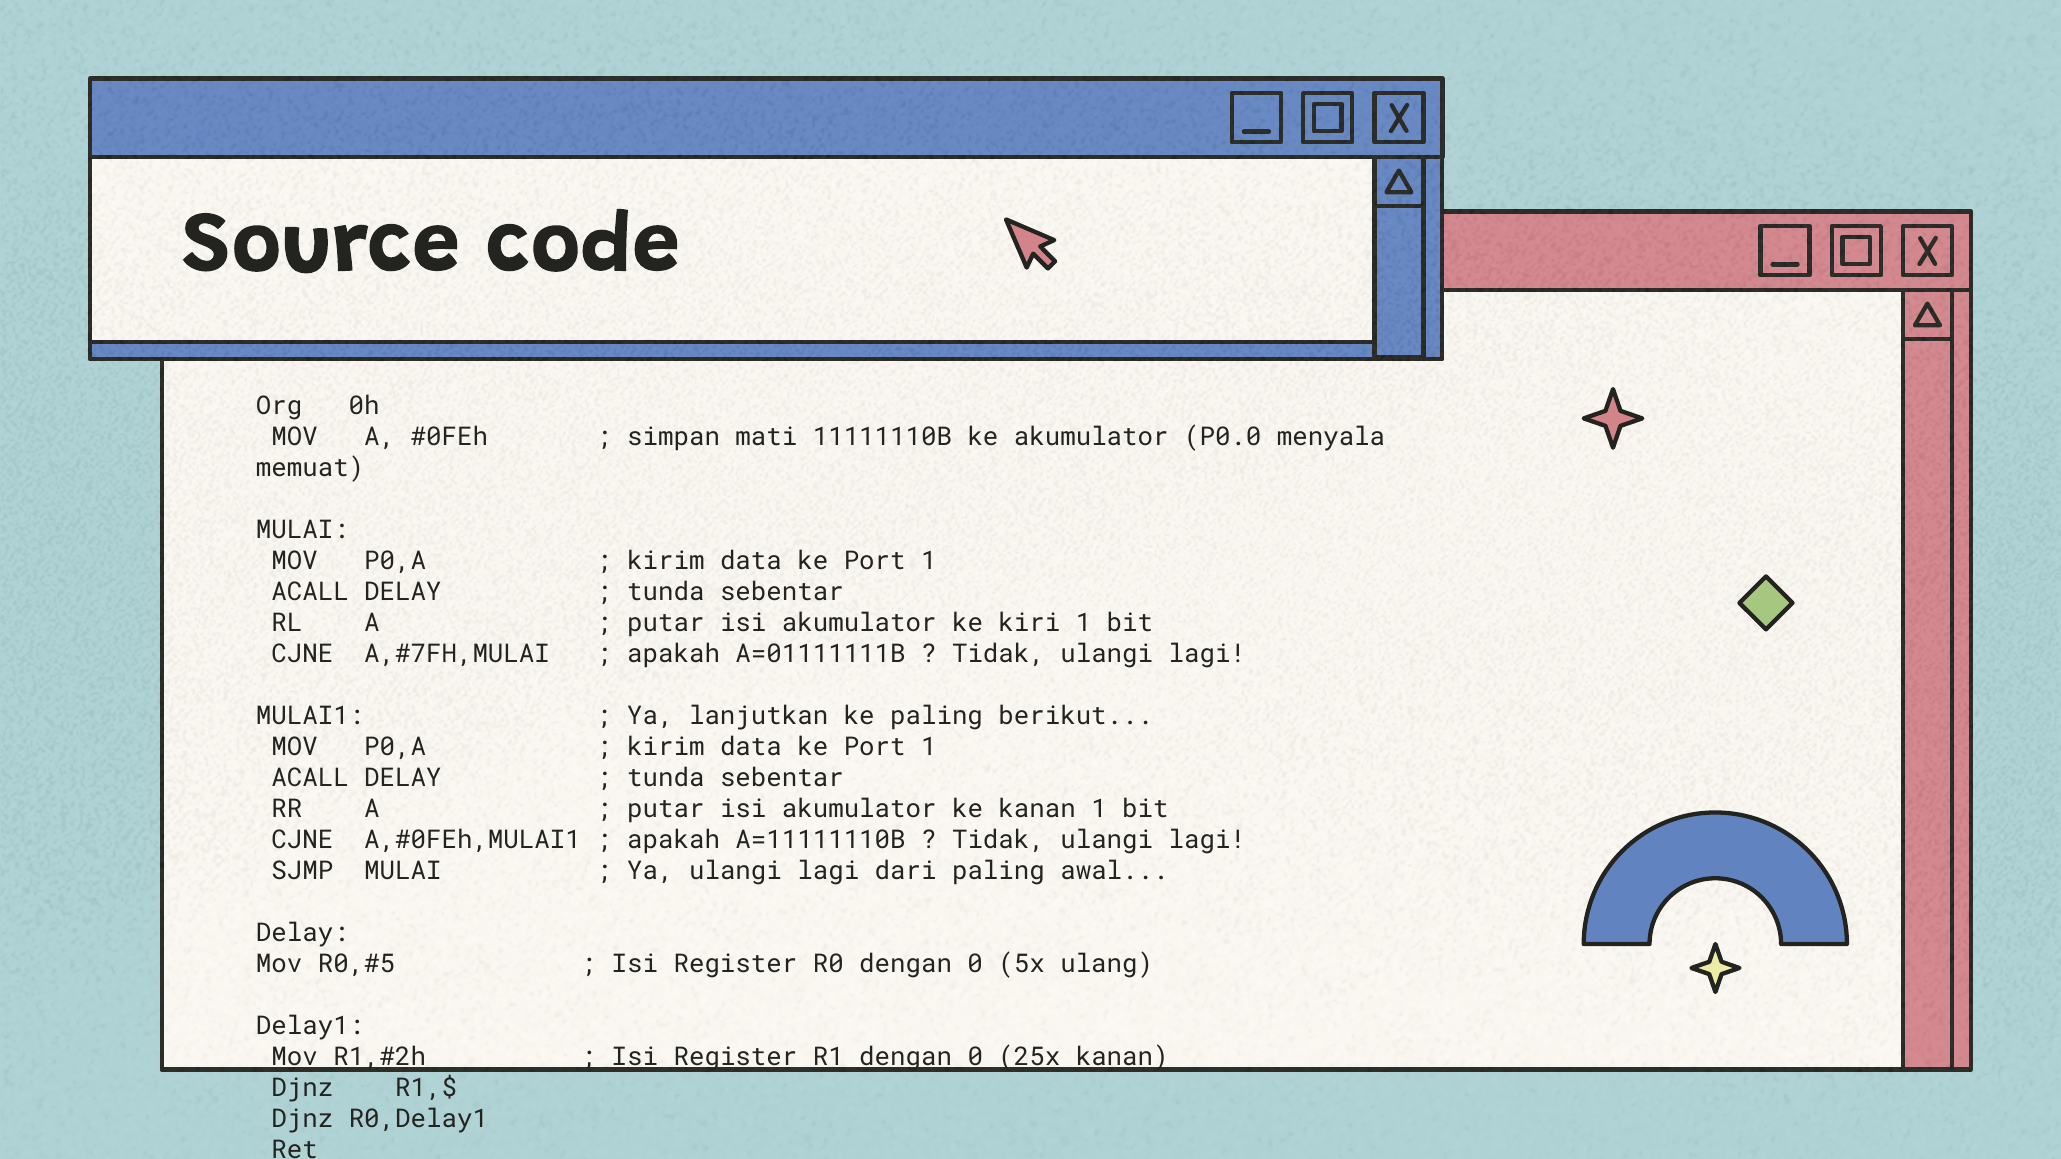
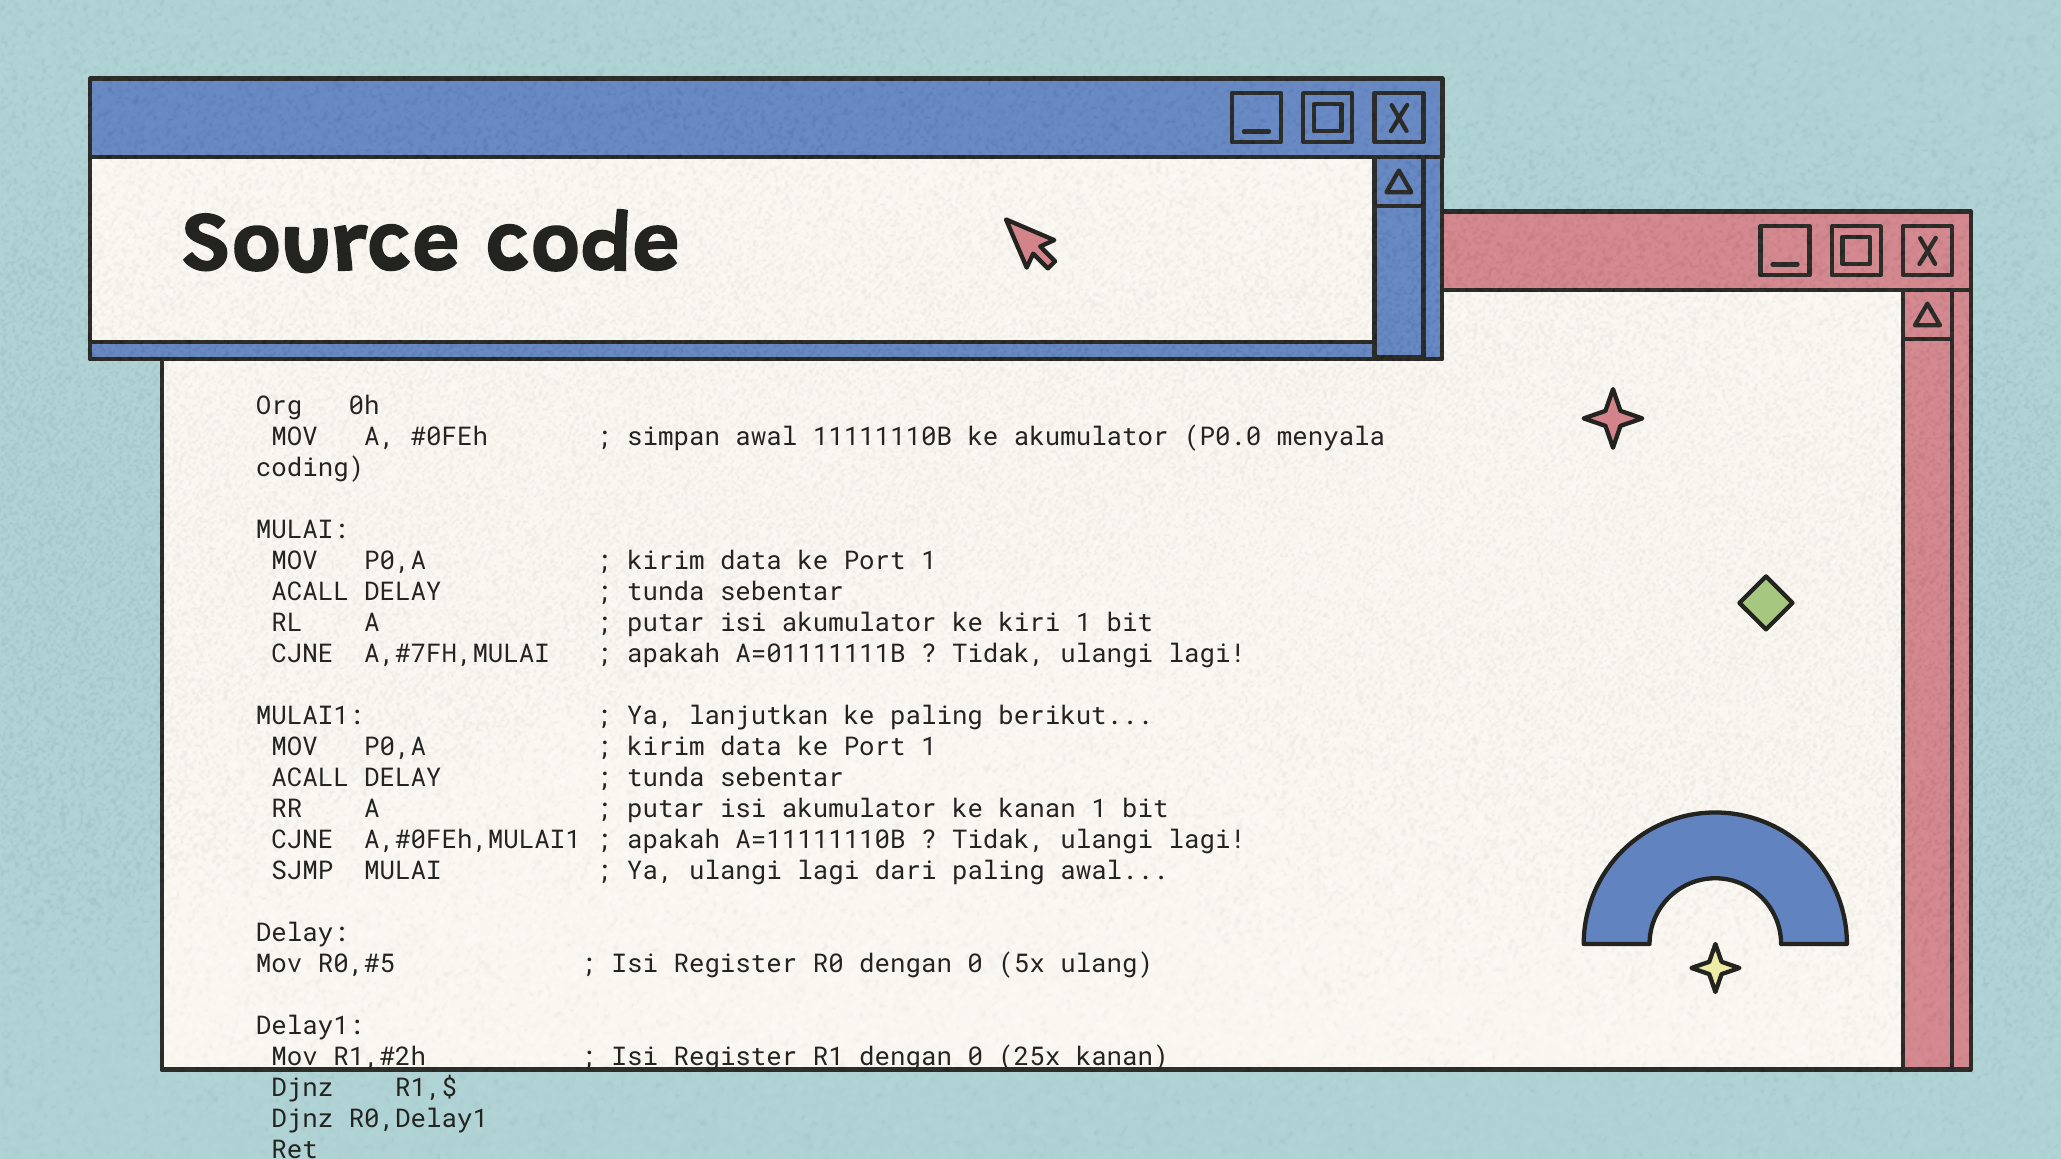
simpan mati: mati -> awal (766, 437)
memuat: memuat -> coding (310, 468)
